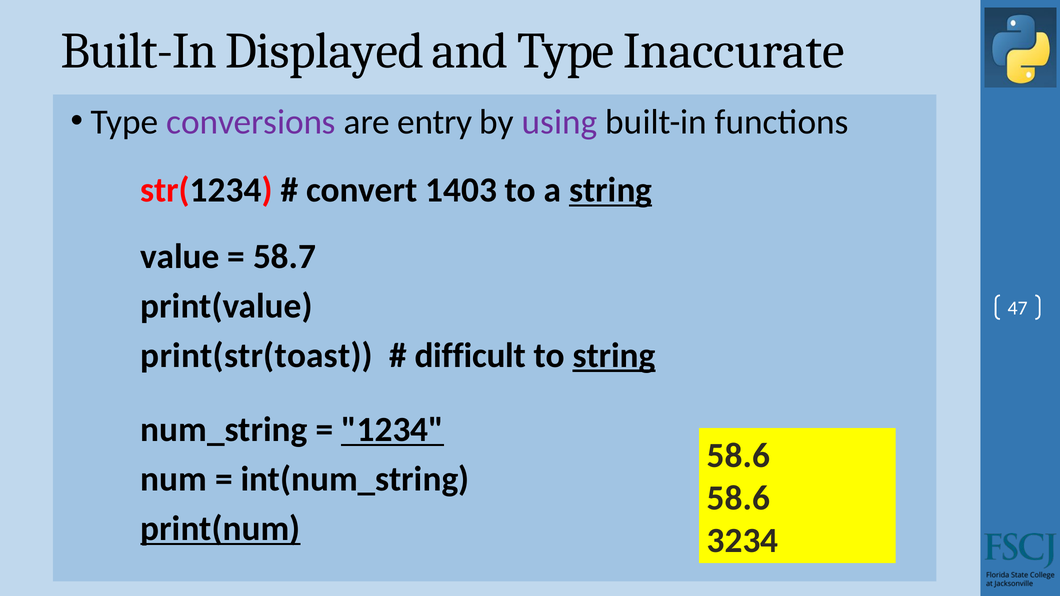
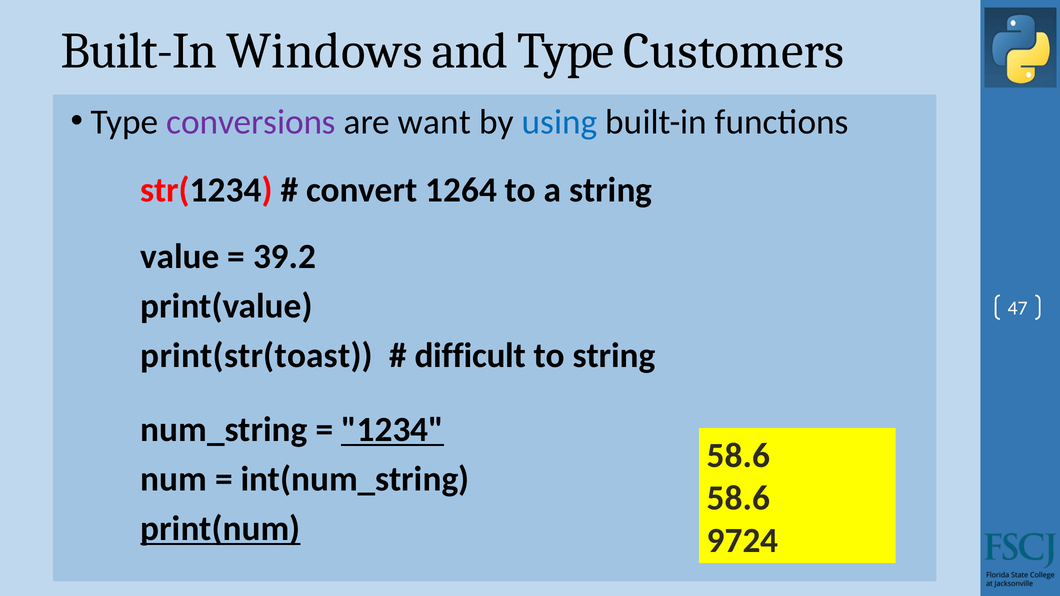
Displayed: Displayed -> Windows (324, 51)
Inaccurate: Inaccurate -> Customers (734, 51)
entry: entry -> want (434, 122)
using colour: purple -> blue (560, 122)
1403: 1403 -> 1264 (461, 190)
string underline: present -> none (611, 190)
58.7: 58.7 -> 39.2 (285, 257)
string underline: present -> none (614, 356)
3234: 3234 -> 9724 (743, 541)
